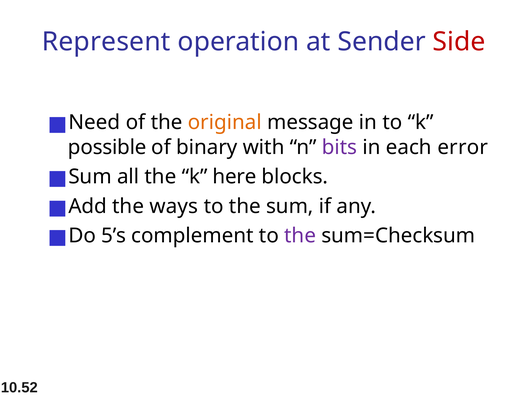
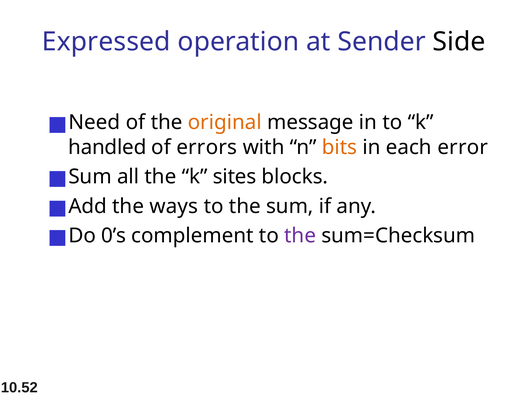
Represent: Represent -> Expressed (106, 42)
Side colour: red -> black (459, 42)
possible: possible -> handled (107, 147)
binary: binary -> errors (207, 147)
bits colour: purple -> orange (340, 147)
here: here -> sites (235, 177)
5’s: 5’s -> 0’s (114, 236)
